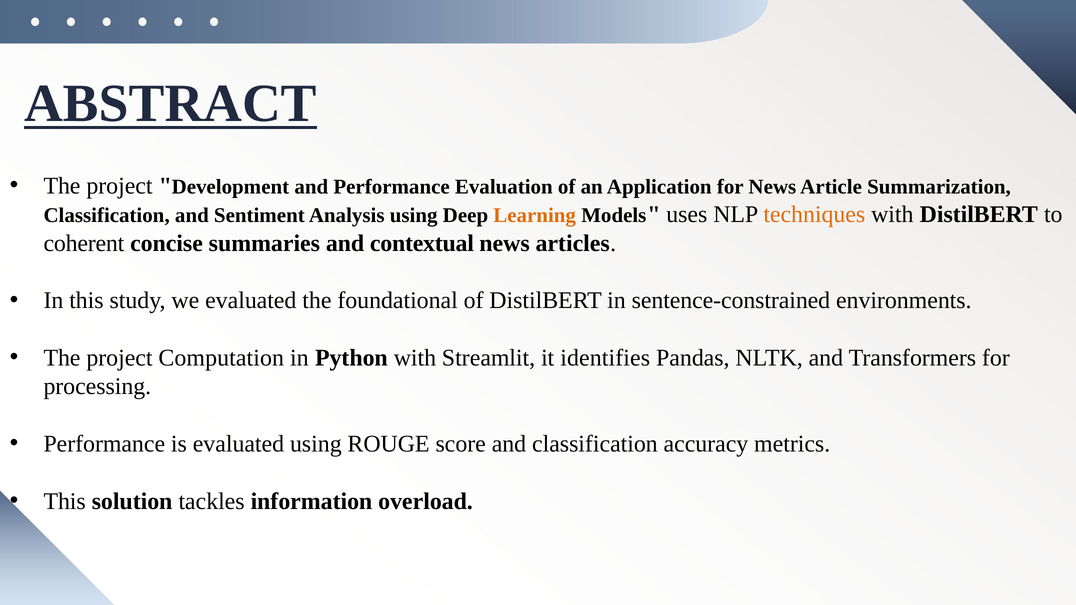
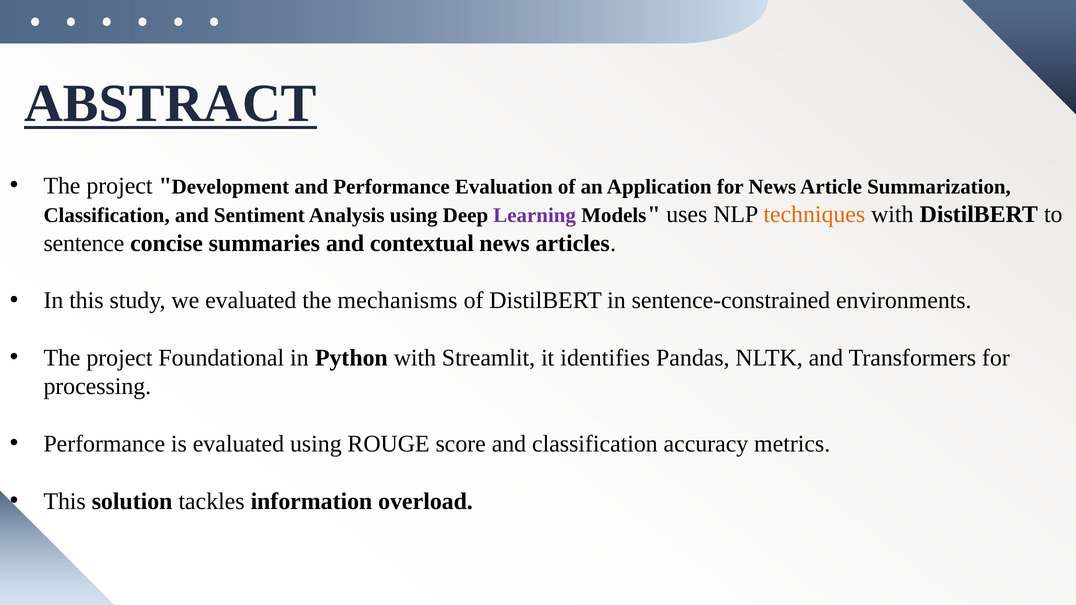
Learning colour: orange -> purple (535, 216)
coherent: coherent -> sentence (84, 243)
foundational: foundational -> mechanisms (397, 301)
Computation: Computation -> Foundational (221, 358)
